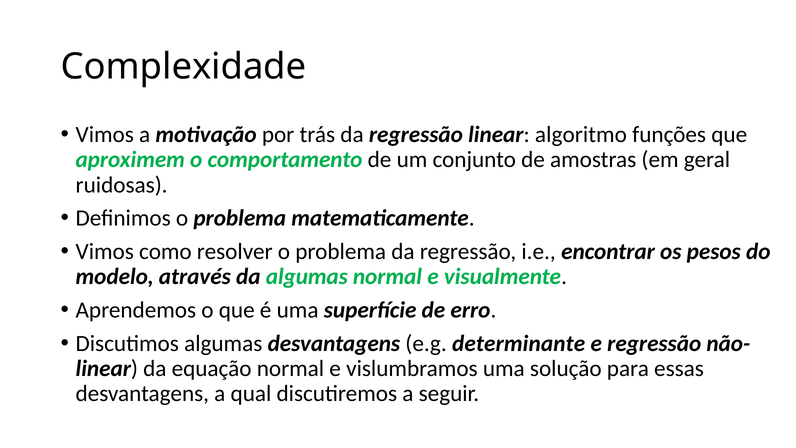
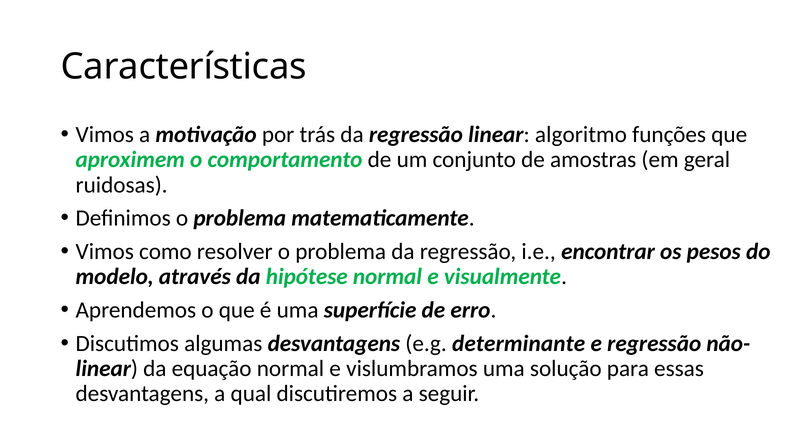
Complexidade: Complexidade -> Características (184, 67)
da algumas: algumas -> hipótese (307, 277)
